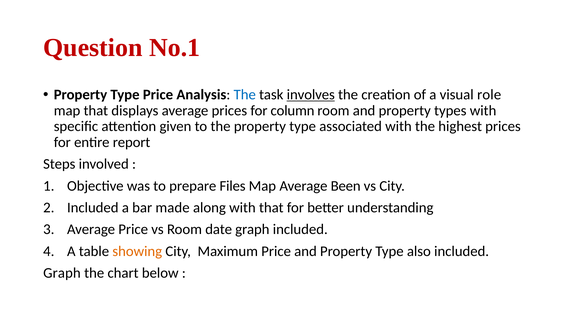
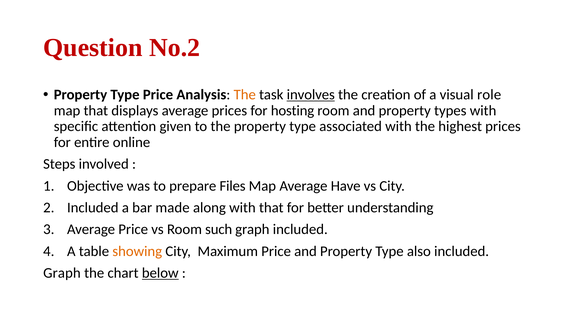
No.1: No.1 -> No.2 (175, 48)
The colour: blue -> orange (245, 95)
column: column -> hosting (293, 111)
report: report -> online (131, 142)
Been: Been -> Have (346, 186)
date: date -> such (219, 230)
below underline: none -> present (160, 273)
